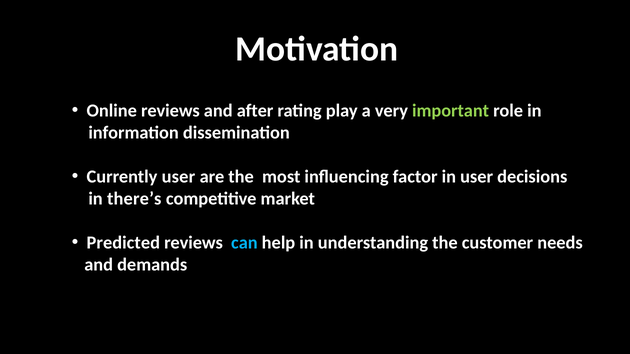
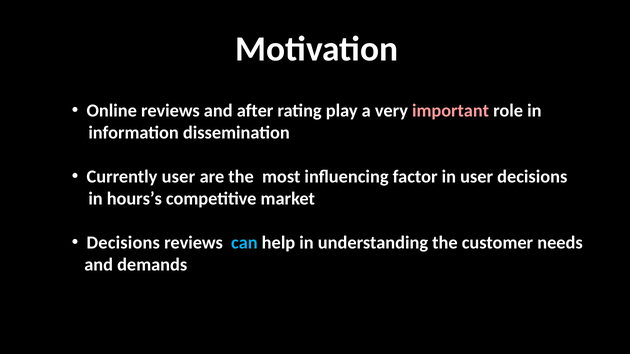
important colour: light green -> pink (451, 111)
there’s: there’s -> hours’s (134, 199)
Predicted: Predicted -> Decisions (123, 243)
